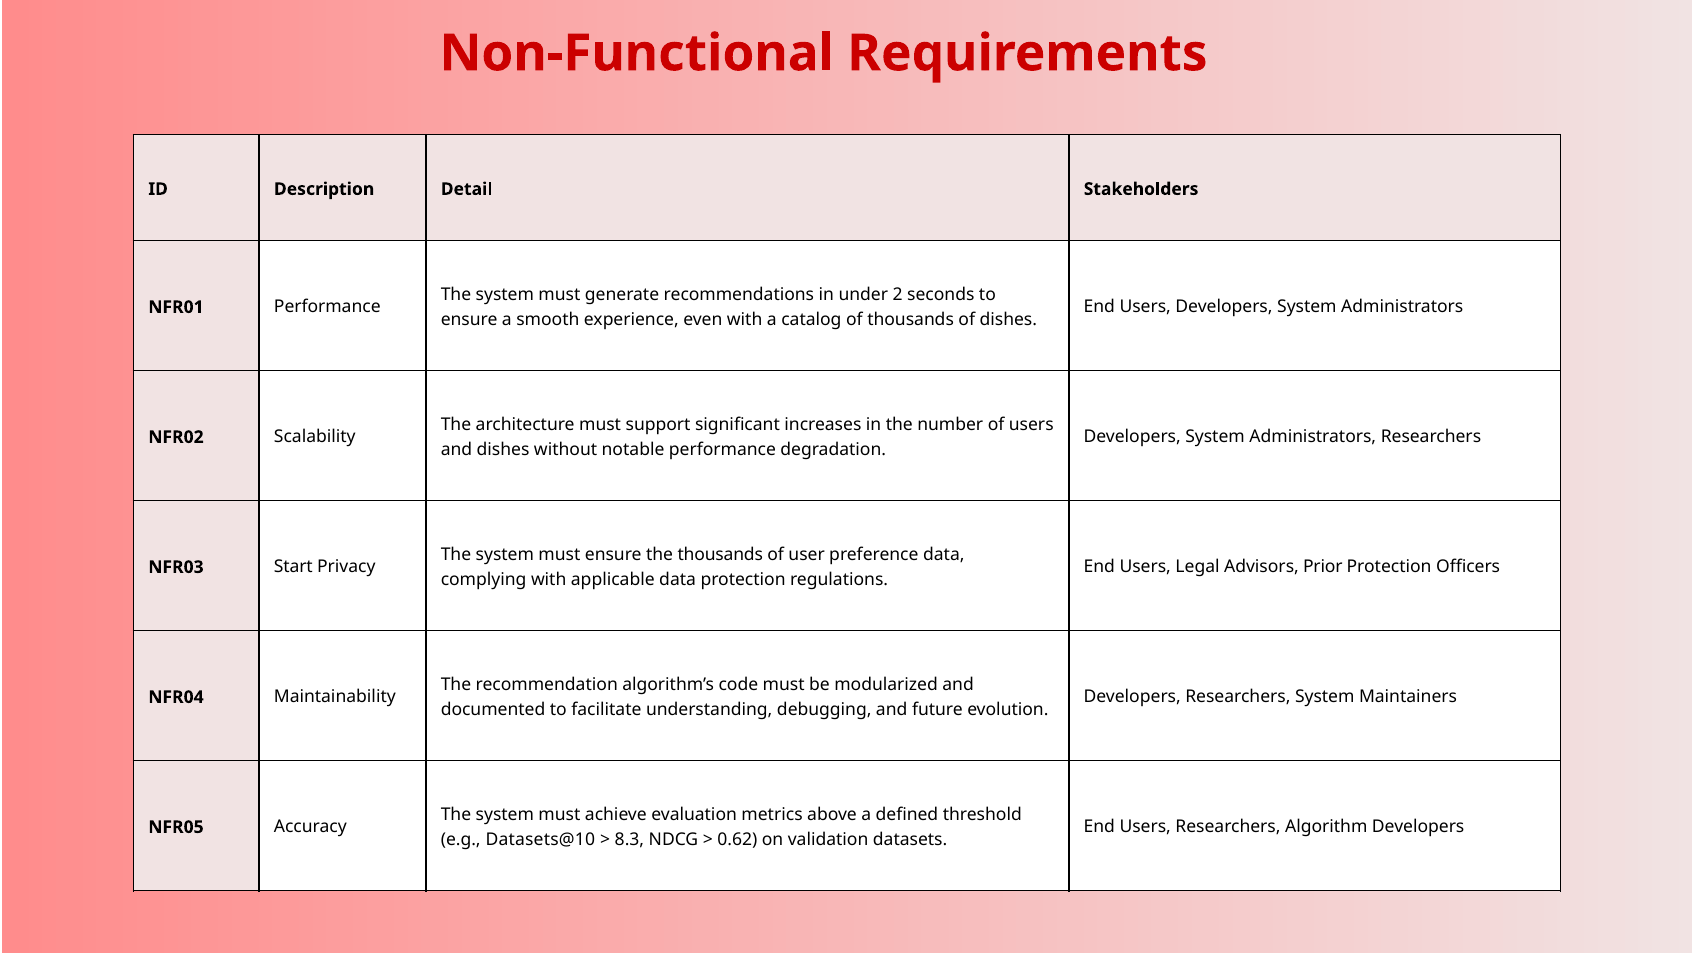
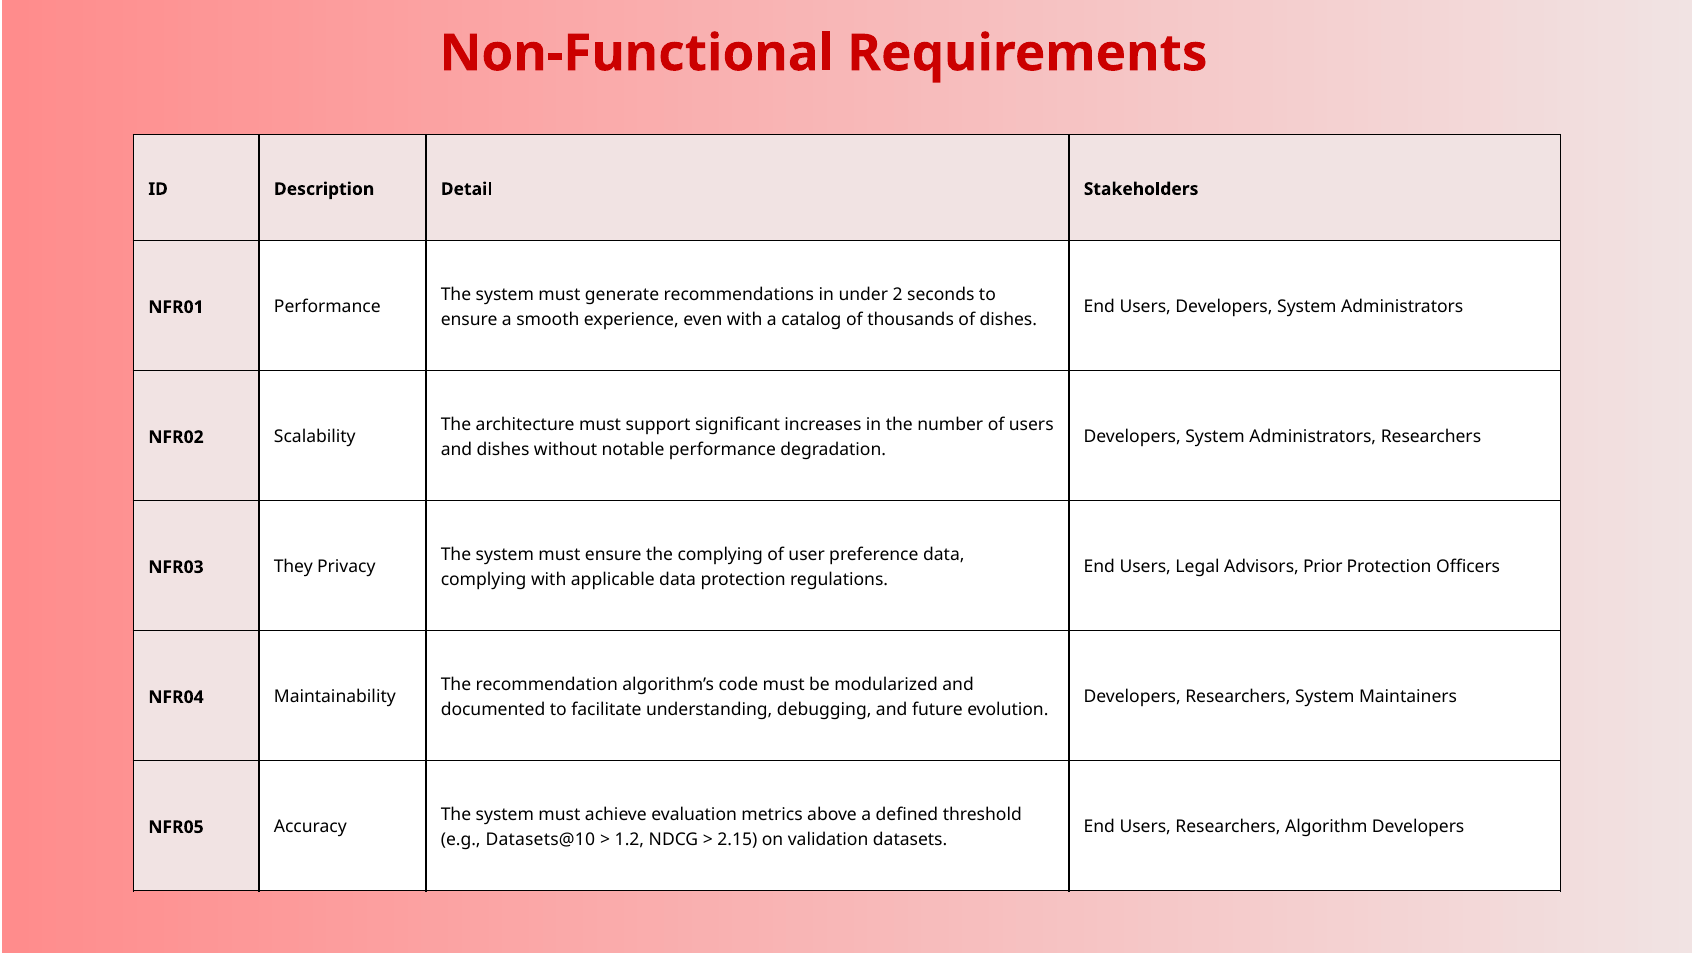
the thousands: thousands -> complying (720, 555)
Start: Start -> They (293, 567)
8.3: 8.3 -> 1.2 (629, 839)
0.62: 0.62 -> 2.15 (737, 839)
